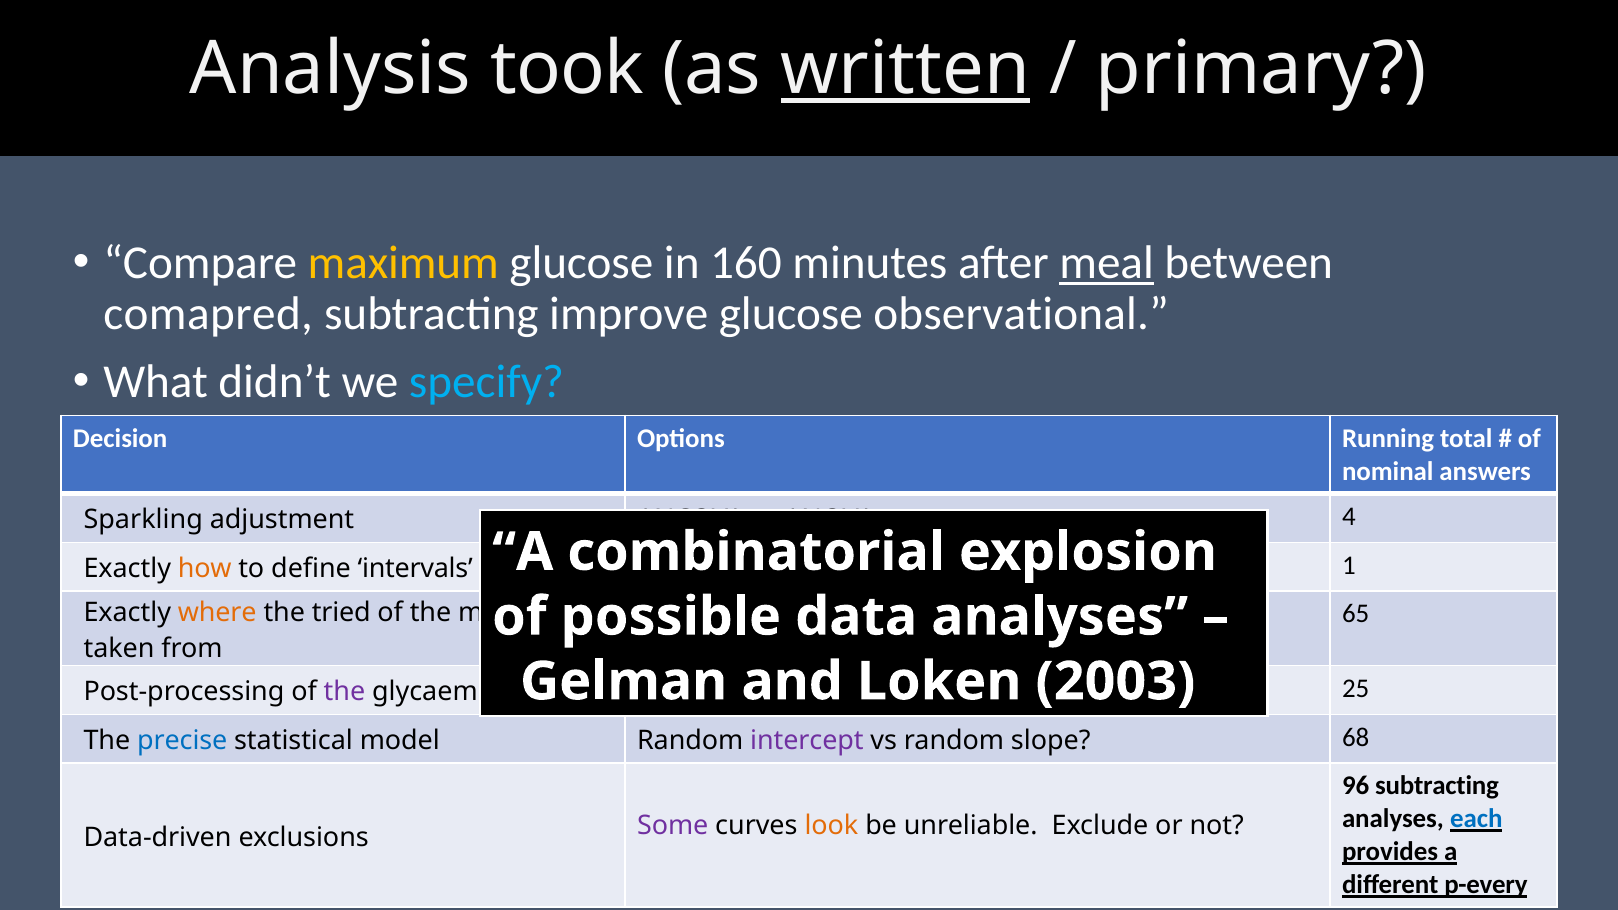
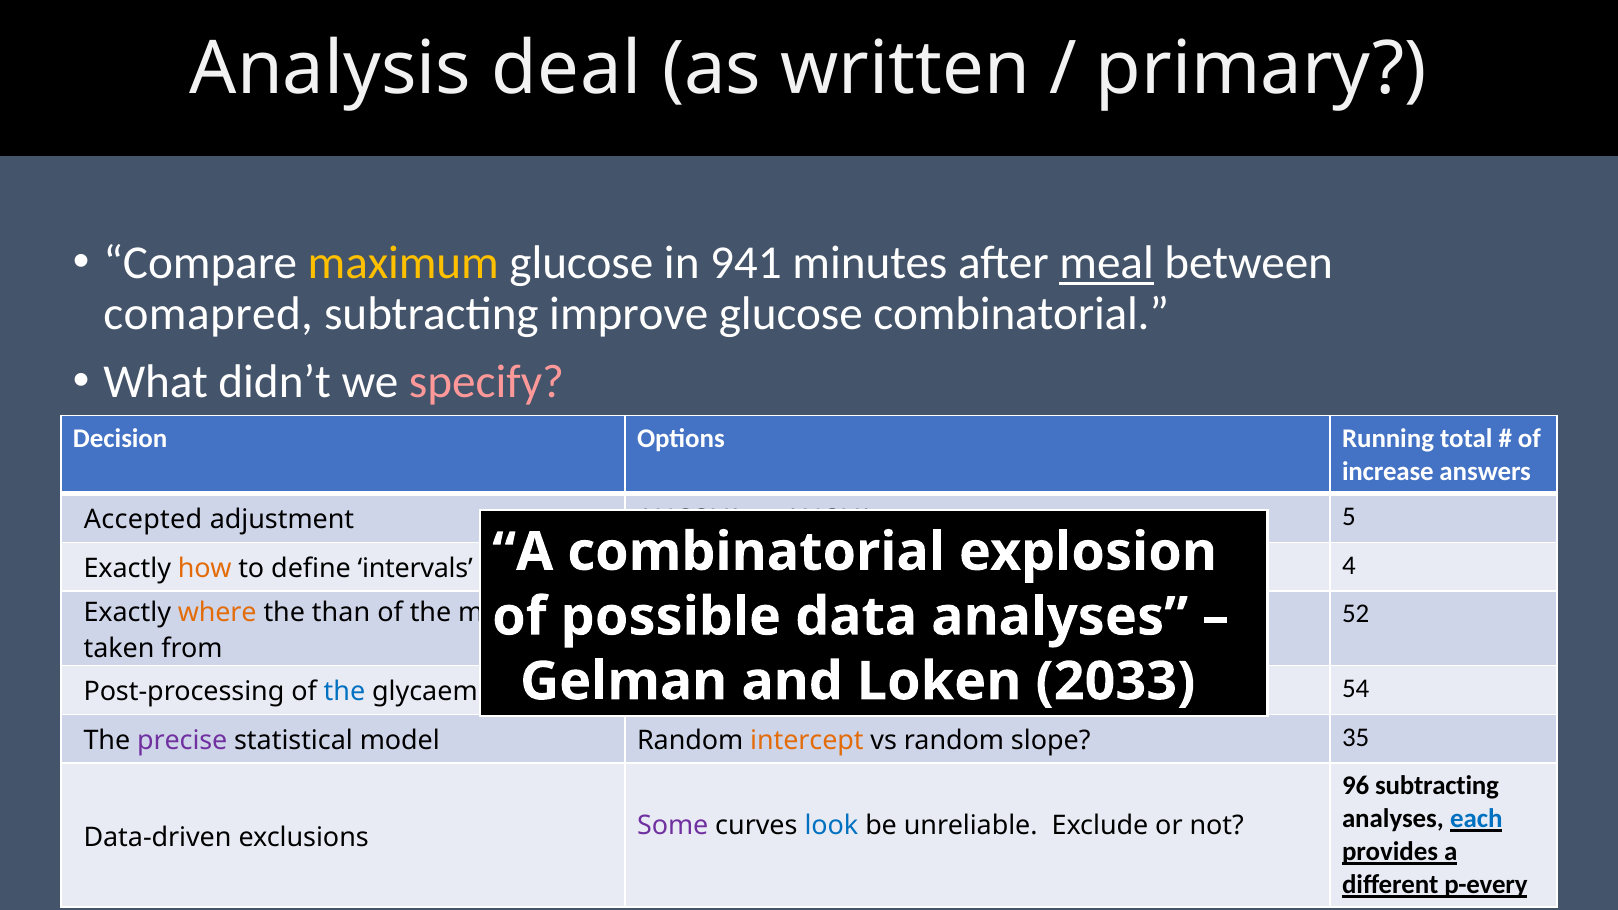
took: took -> deal (566, 69)
written underline: present -> none (905, 69)
160: 160 -> 941 (746, 263)
glucose observational: observational -> combinatorial (1021, 314)
specify colour: light blue -> pink (486, 382)
nominal: nominal -> increase (1388, 471)
Sparkling: Sparkling -> Accepted (143, 520)
4: 4 -> 5 (1349, 516)
1: 1 -> 4 (1349, 565)
tried: tried -> than (341, 612)
65: 65 -> 52 (1356, 614)
2003: 2003 -> 2033 (1115, 682)
the colour: purple -> blue (344, 692)
25: 25 -> 54 (1356, 689)
precise colour: blue -> purple (182, 741)
intercept colour: purple -> orange (807, 740)
68: 68 -> 35 (1356, 737)
look colour: orange -> blue (831, 826)
